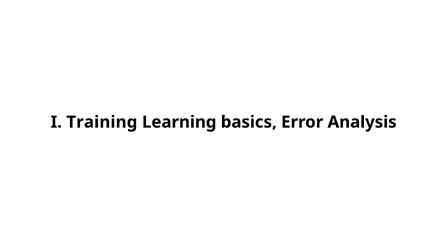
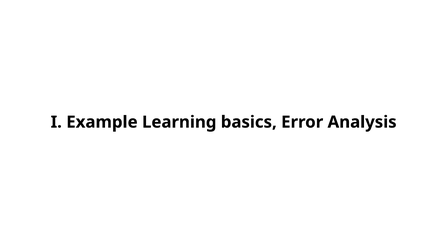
Training: Training -> Example (102, 122)
